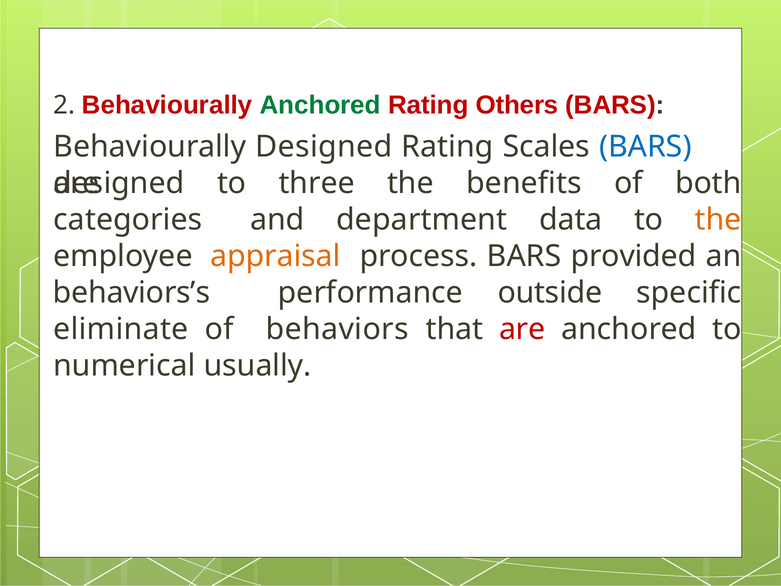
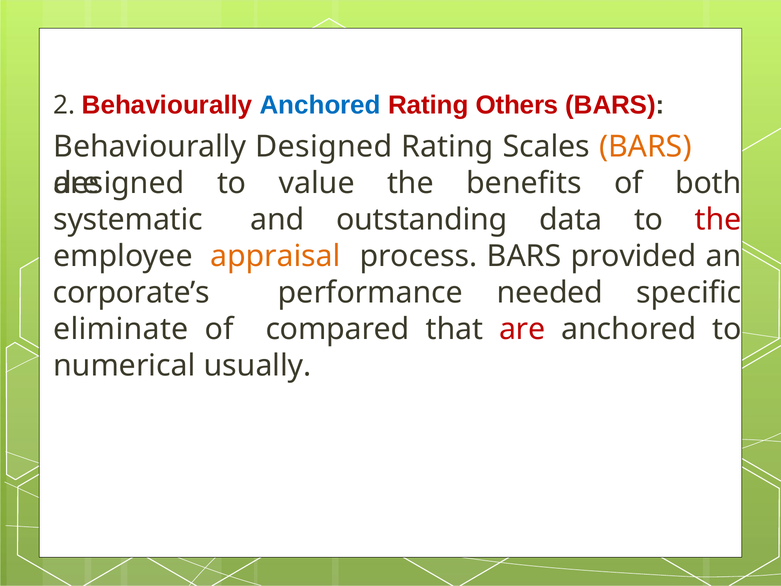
Anchored colour: green -> blue (320, 105)
BARS colour: blue -> orange (645, 147)
three: three -> value (317, 183)
categories: categories -> systematic (128, 219)
department: department -> outstanding (422, 219)
the colour: orange -> red (718, 219)
behaviors’s: behaviors’s -> corporate’s (131, 292)
outside: outside -> needed (550, 292)
behaviors: behaviors -> compared (338, 329)
